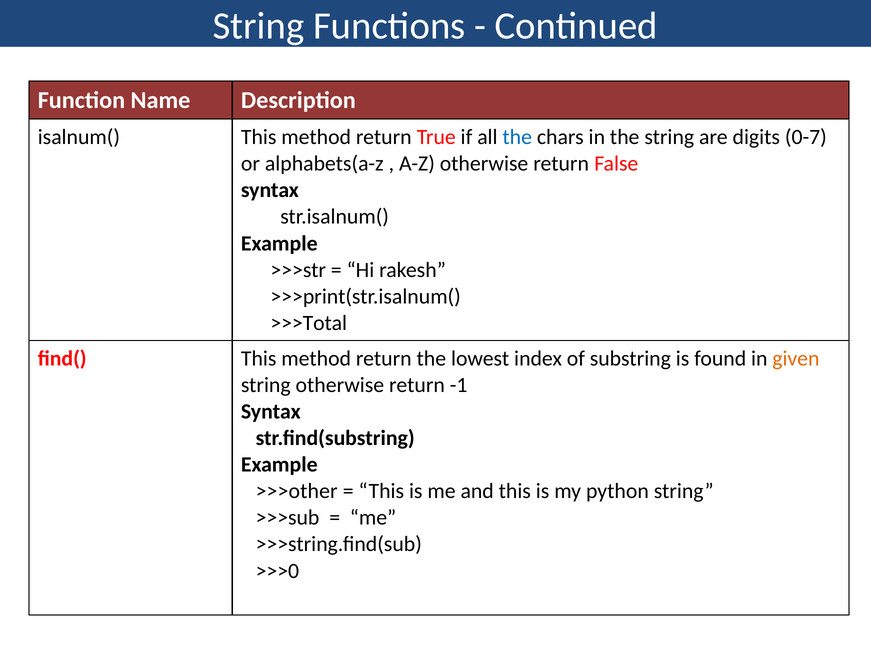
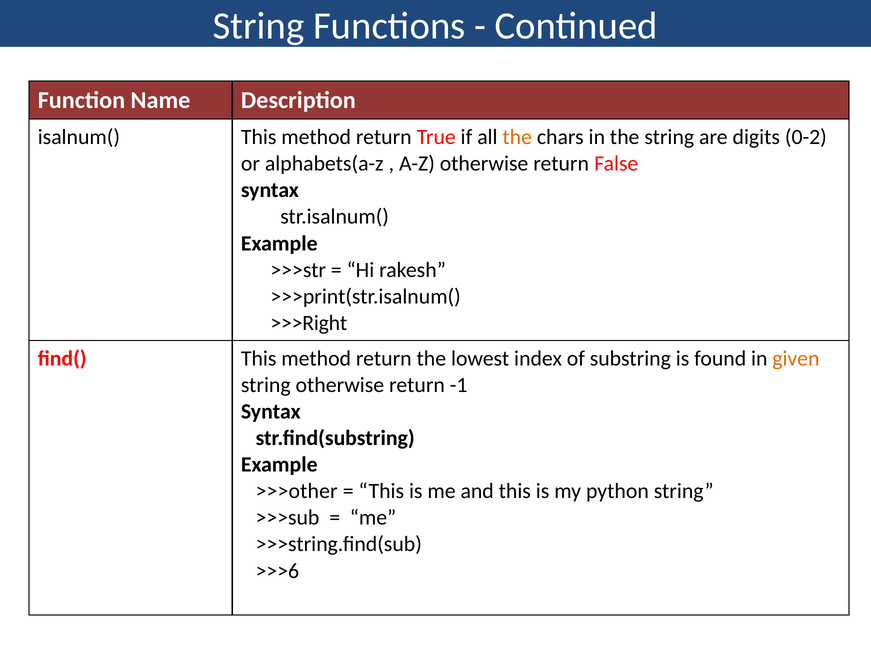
the colour: blue -> orange (517, 137)
0-7: 0-7 -> 0-2 (806, 137)
>>>Total: >>>Total -> >>>Right (309, 323)
>>>0: >>>0 -> >>>6 (277, 571)
